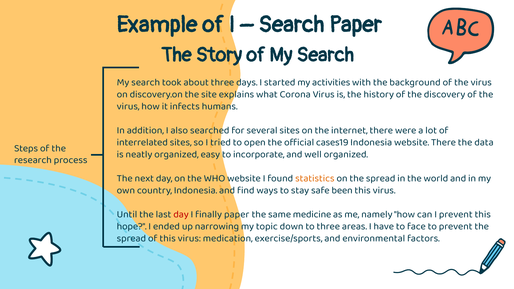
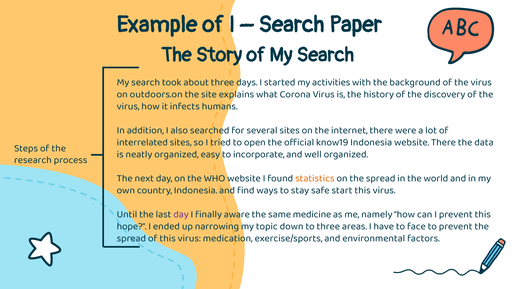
discovery.on: discovery.on -> outdoors.on (156, 94)
cases19: cases19 -> know19 (332, 142)
been: been -> start (342, 190)
day colour: red -> purple (181, 214)
finally paper: paper -> aware (237, 214)
